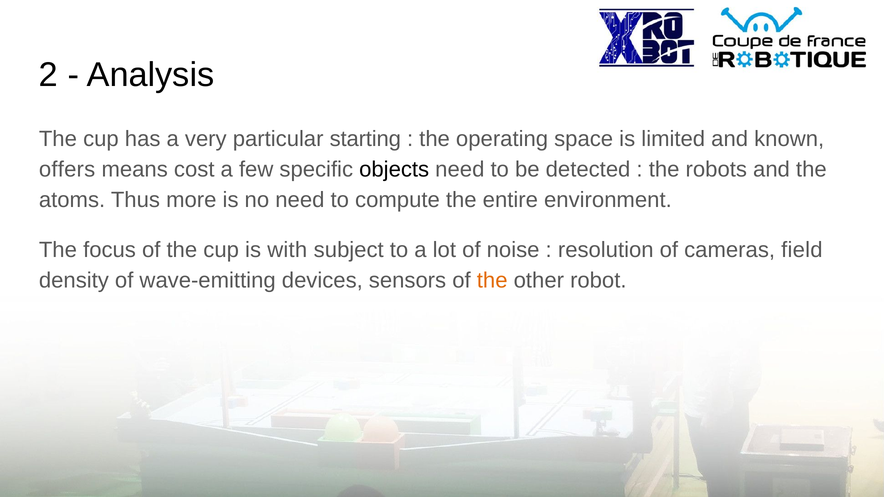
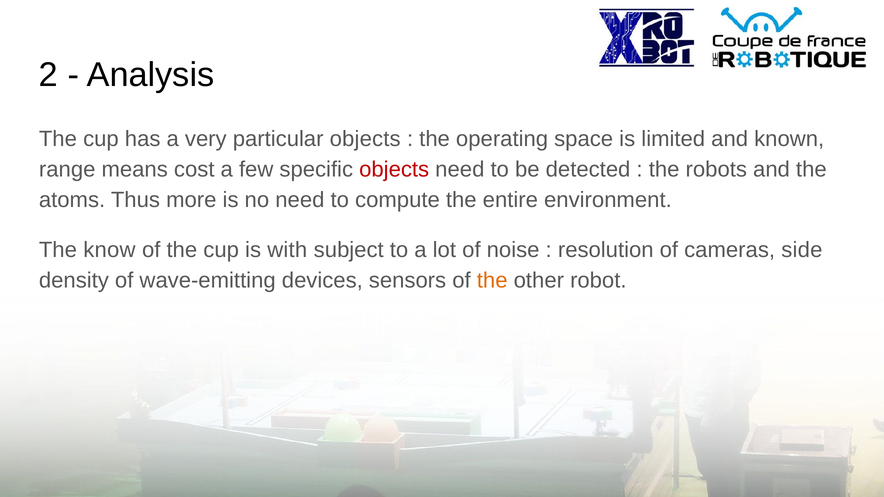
particular starting: starting -> objects (365, 139)
offers: offers -> range (67, 170)
objects colour: black -> red (394, 170)
focus: focus -> know (109, 250)
field: field -> side (802, 250)
